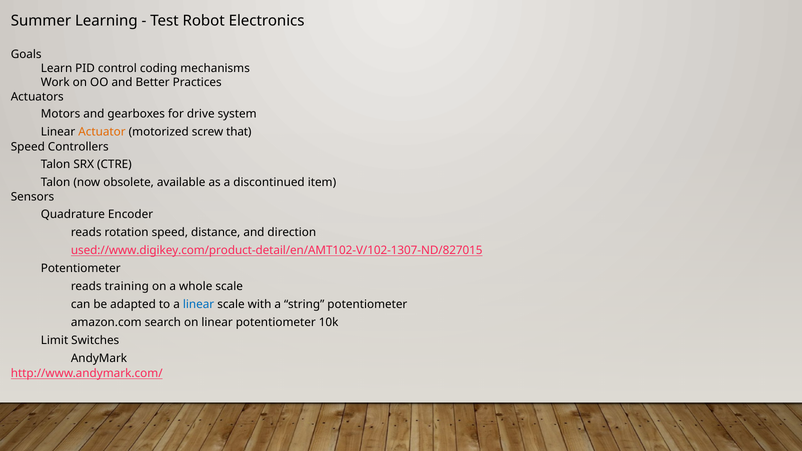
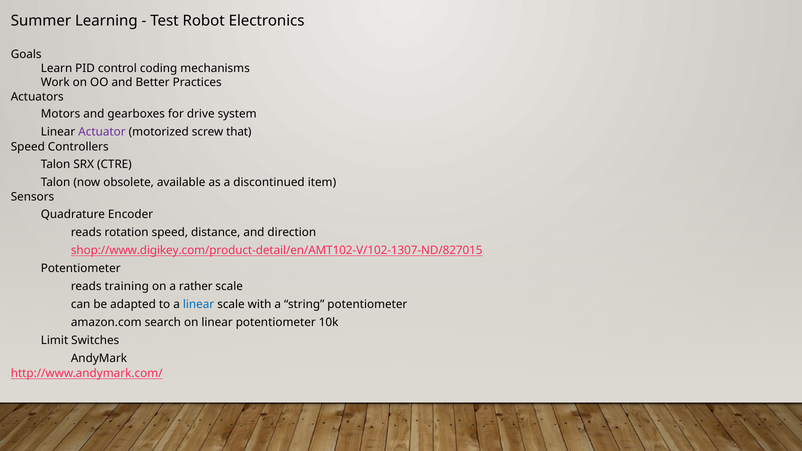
Actuator colour: orange -> purple (102, 132)
used://www.digikey.com/product-detail/en/AMT102-V/102-1307-ND/827015: used://www.digikey.com/product-detail/en/AMT102-V/102-1307-ND/827015 -> shop://www.digikey.com/product-detail/en/AMT102-V/102-1307-ND/827015 (277, 250)
whole: whole -> rather (196, 287)
